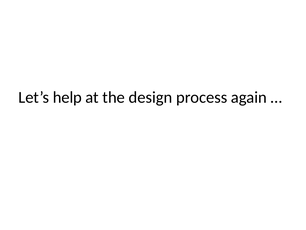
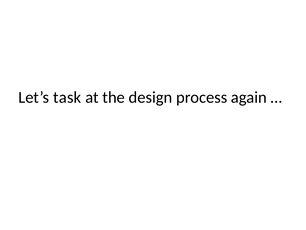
help: help -> task (67, 97)
